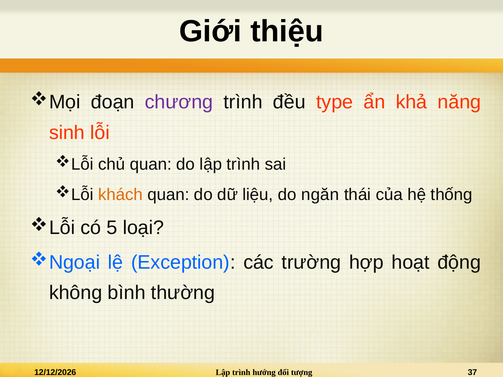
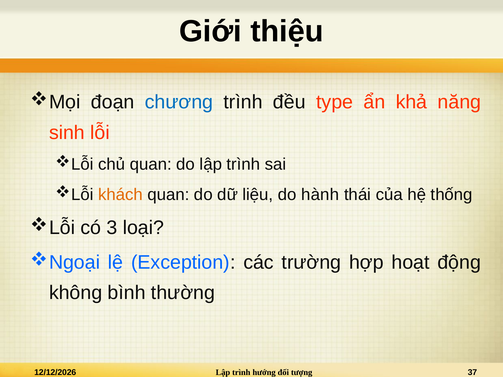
chương colour: purple -> blue (179, 102)
ngăn: ngăn -> hành (320, 195)
5: 5 -> 3 (112, 228)
